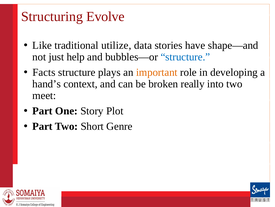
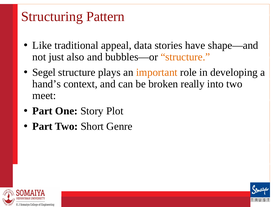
Evolve: Evolve -> Pattern (105, 17)
utilize: utilize -> appeal (116, 45)
help: help -> also (76, 57)
structure colour: blue -> orange (185, 57)
Facts: Facts -> Segel (44, 72)
